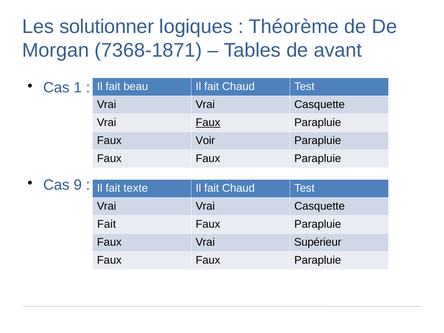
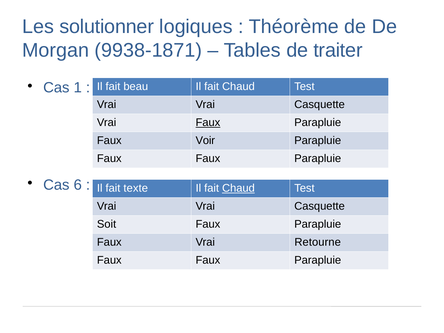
7368-1871: 7368-1871 -> 9938-1871 (148, 50)
avant: avant -> traiter (338, 50)
9: 9 -> 6 (78, 185)
Chaud underline: none -> present (238, 188)
Fait: Fait -> Soit (107, 224)
Supérieur: Supérieur -> Retourne (318, 242)
